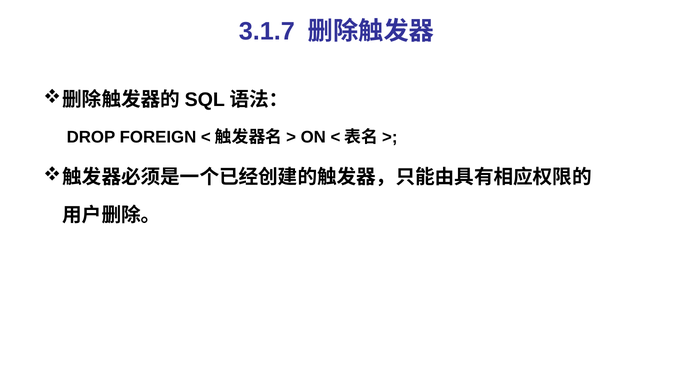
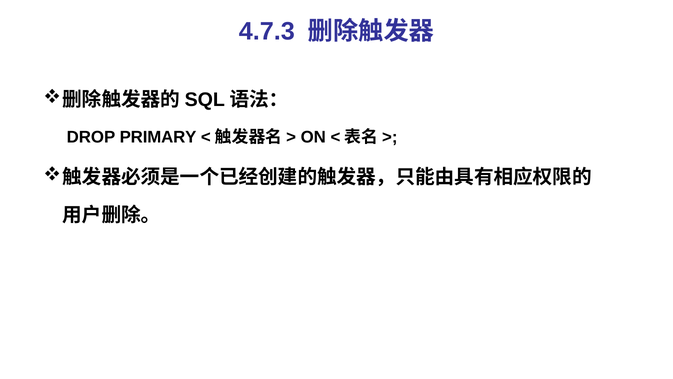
3.1.7: 3.1.7 -> 4.7.3 (267, 31)
FOREIGN: FOREIGN -> PRIMARY (158, 137)
